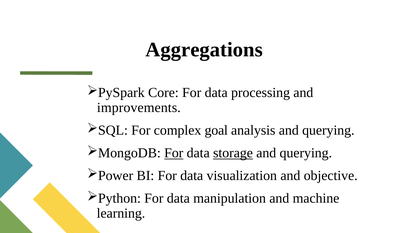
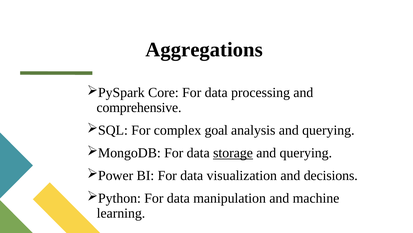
improvements: improvements -> comprehensive (139, 107)
For underline: present -> none (174, 153)
objective: objective -> decisions (331, 175)
